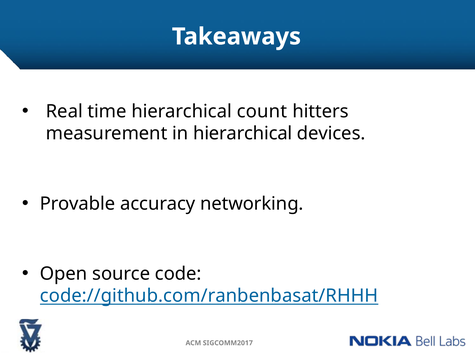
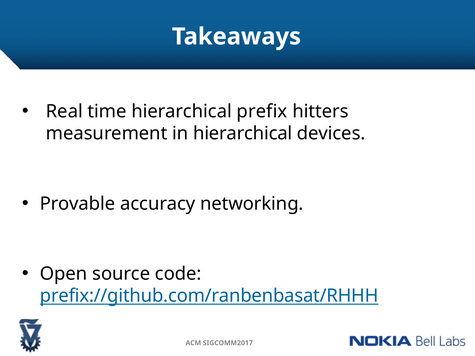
count: count -> prefix (262, 111)
code://github.com/ranbenbasat/RHHH: code://github.com/ranbenbasat/RHHH -> prefix://github.com/ranbenbasat/RHHH (209, 296)
